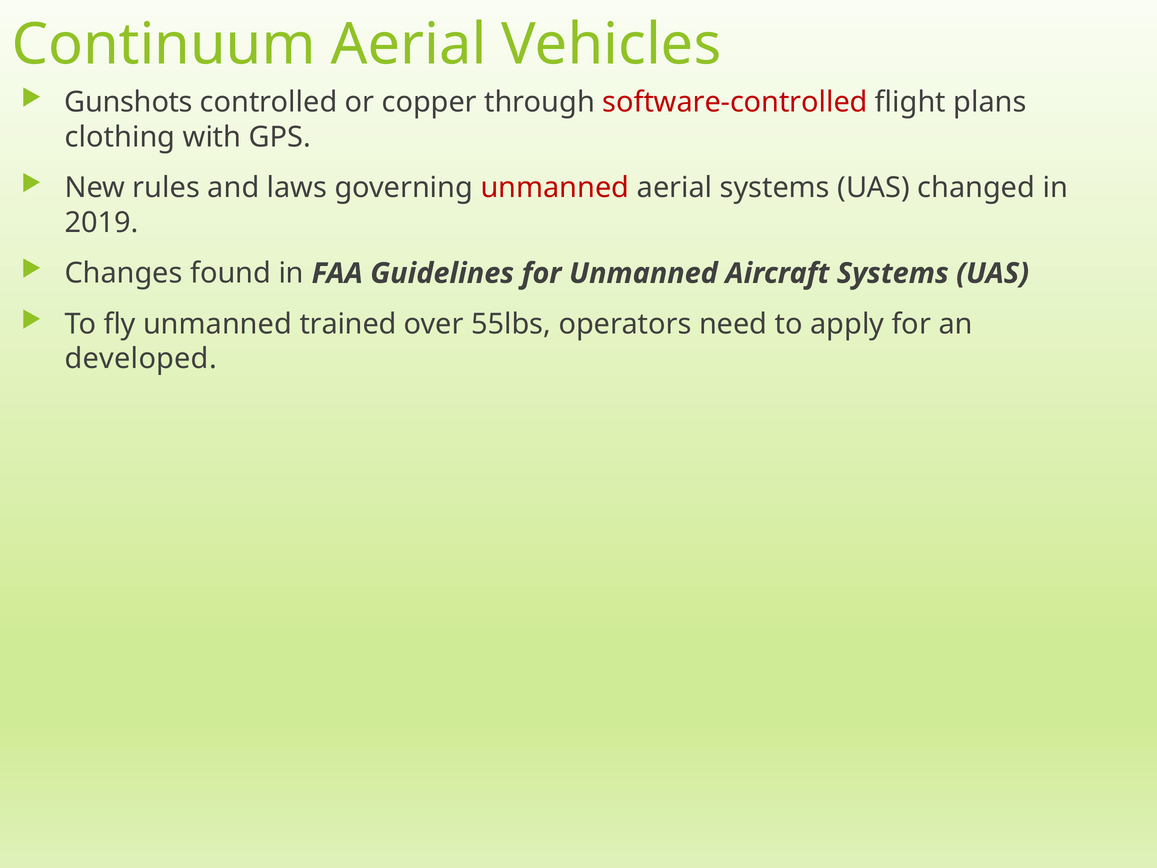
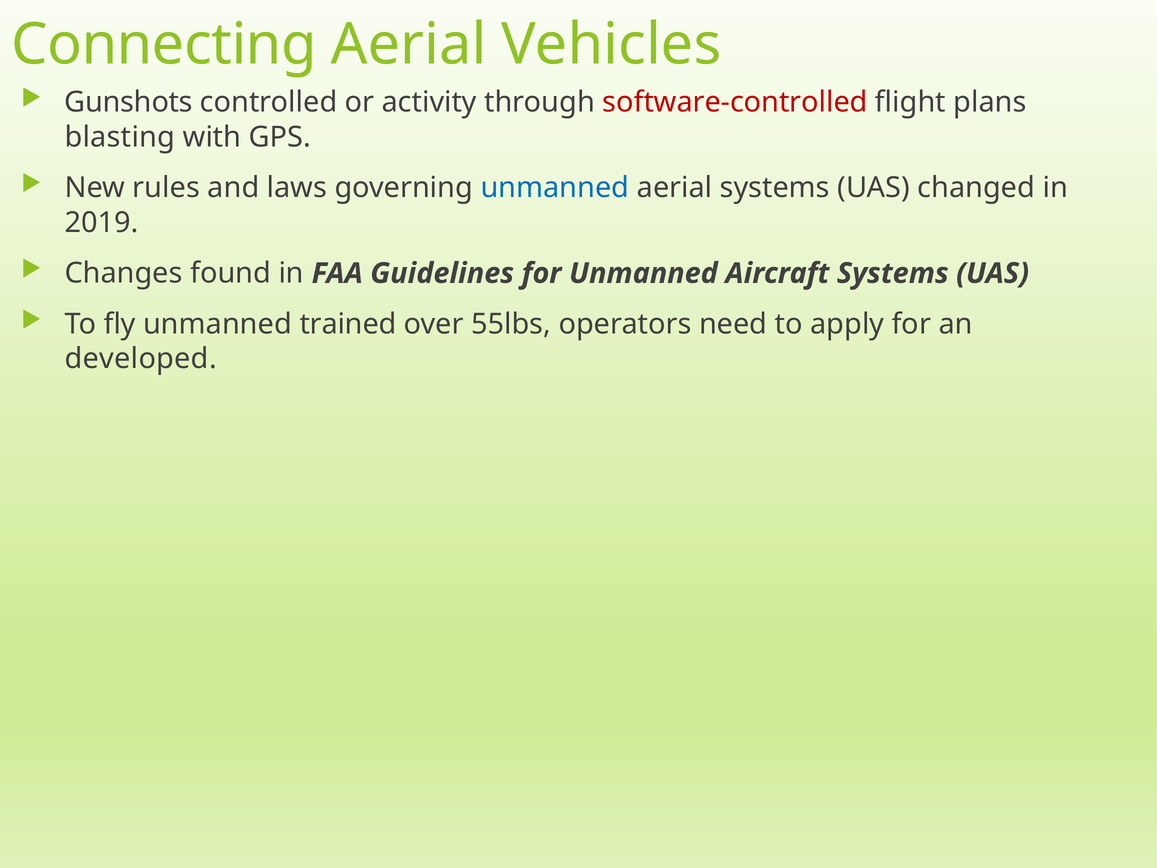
Continuum: Continuum -> Connecting (164, 45)
copper: copper -> activity (429, 102)
clothing: clothing -> blasting (120, 137)
unmanned colour: red -> blue (555, 188)
